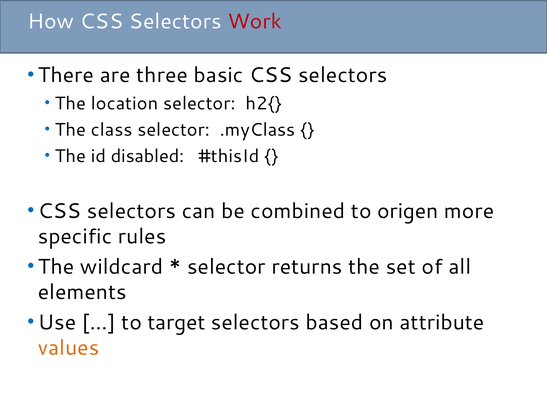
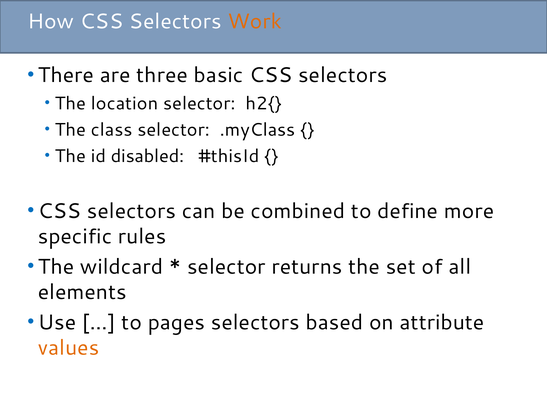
Work colour: red -> orange (255, 22)
origen: origen -> define (408, 211)
target: target -> pages (176, 323)
